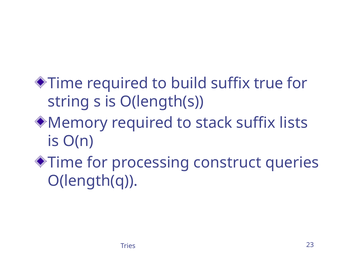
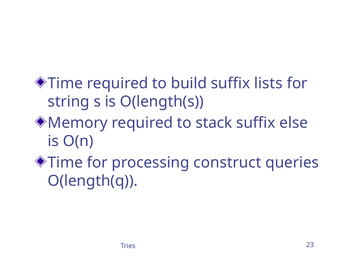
true: true -> lists (268, 83)
lists: lists -> else (294, 123)
